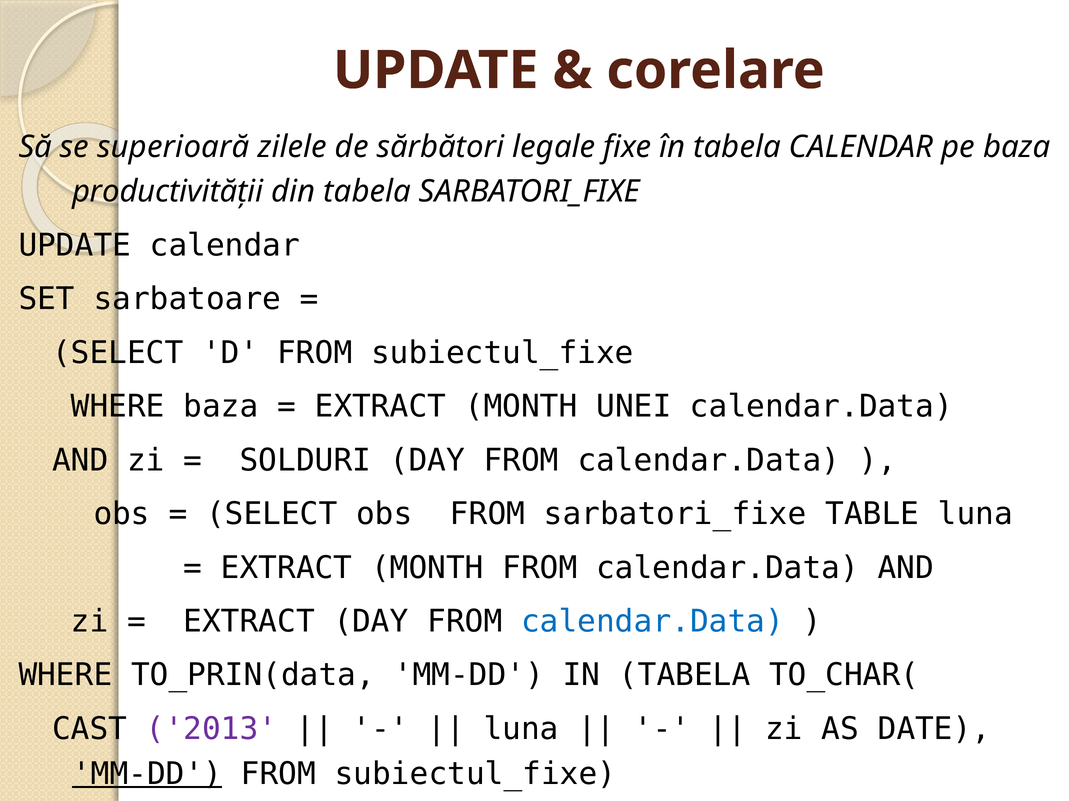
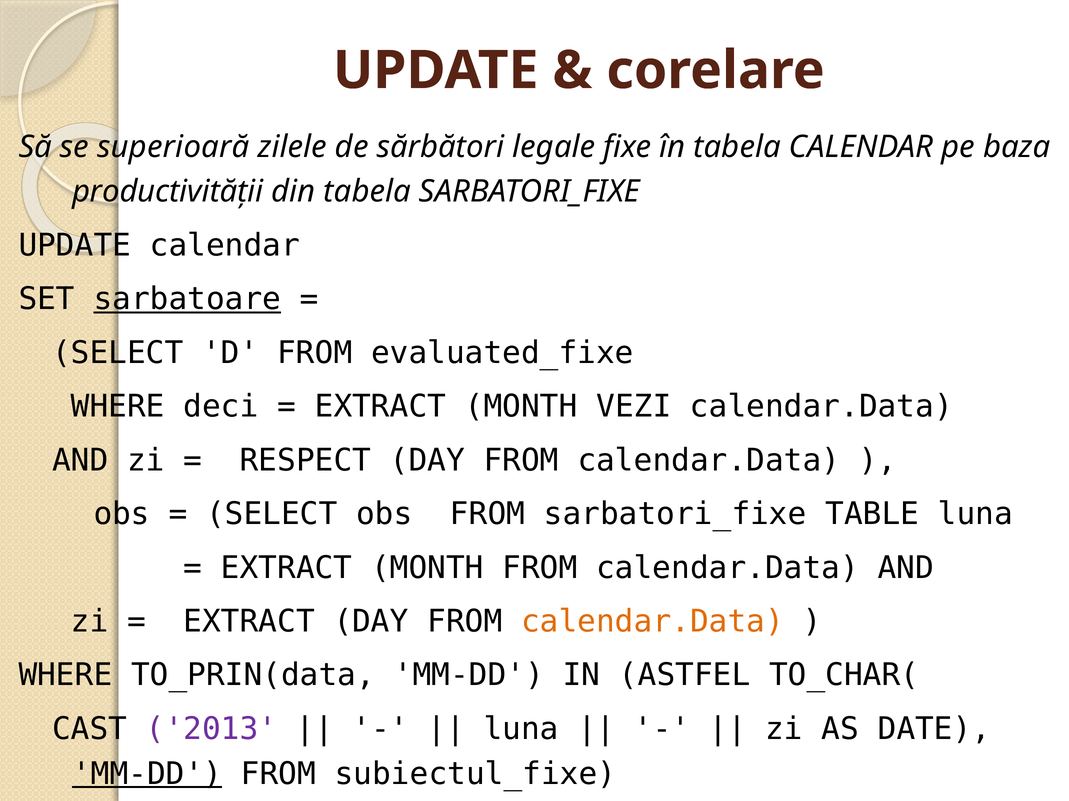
sarbatoare underline: none -> present (187, 299)
D FROM subiectul_fixe: subiectul_fixe -> evaluated_fixe (502, 353)
WHERE baza: baza -> deci (221, 407)
UNEI: UNEI -> VEZI (634, 407)
SOLDURI: SOLDURI -> RESPECT (305, 461)
calendar.Data colour: blue -> orange (653, 622)
IN TABELA: TABELA -> ASTFEL (685, 676)
